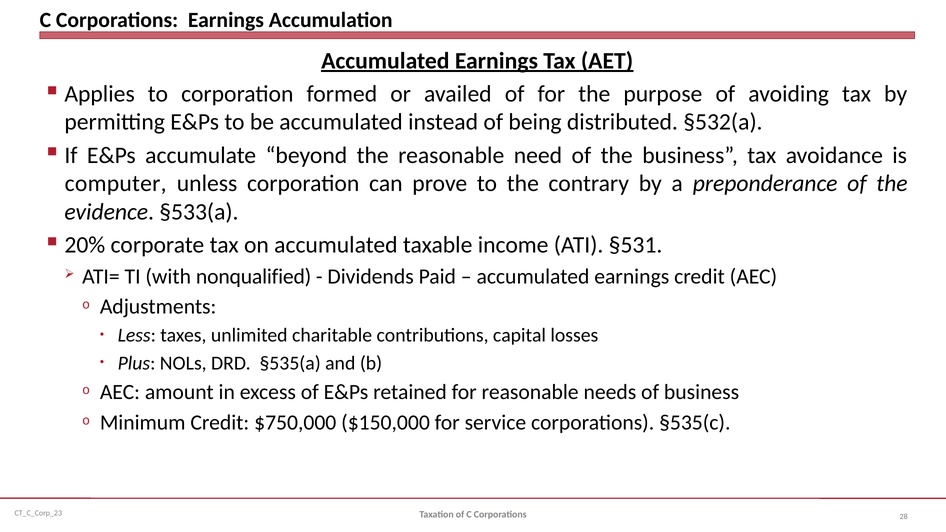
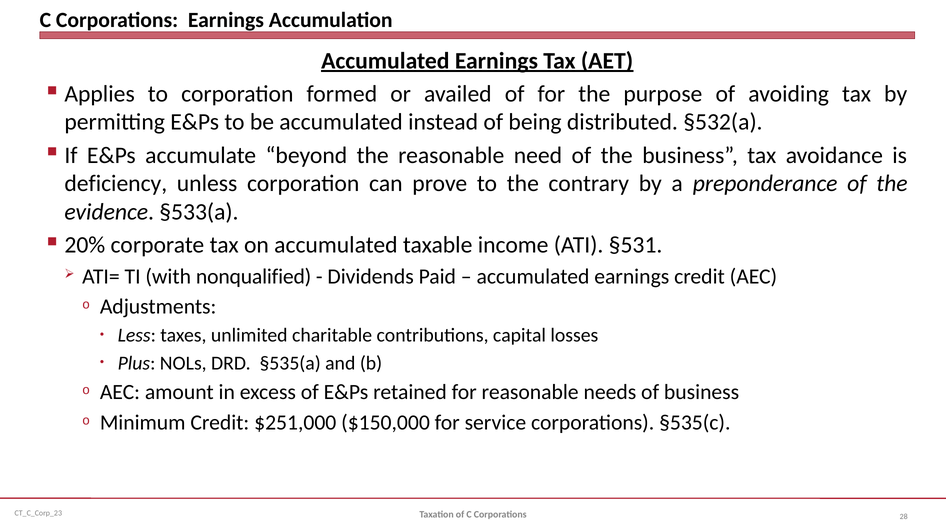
computer: computer -> deficiency (116, 184)
$750,000: $750,000 -> $251,000 (295, 423)
